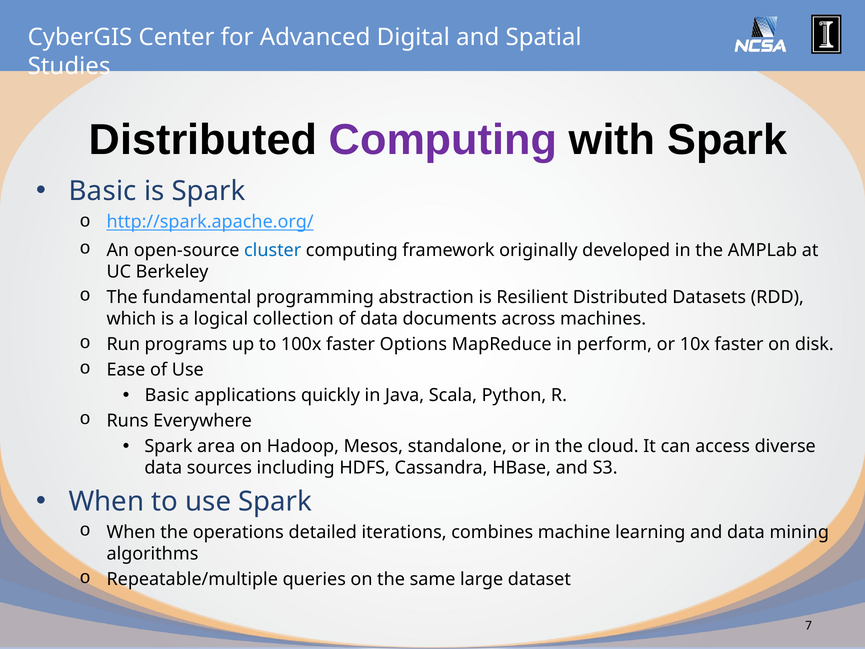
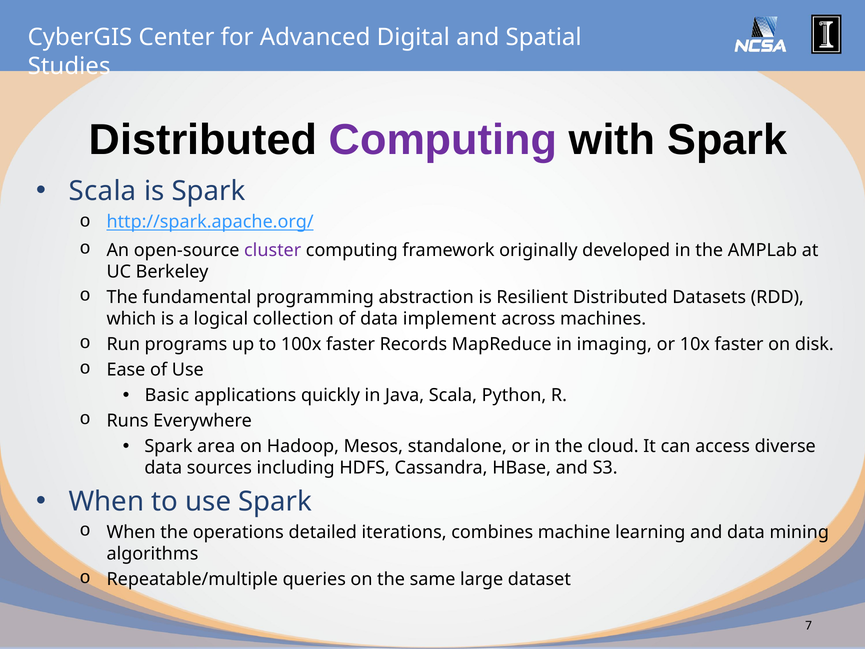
Basic: Basic -> Scala (103, 191)
cluster colour: blue -> purple (273, 250)
documents: documents -> implement (450, 319)
Options: Options -> Records (413, 344)
perform: perform -> imaging (614, 344)
